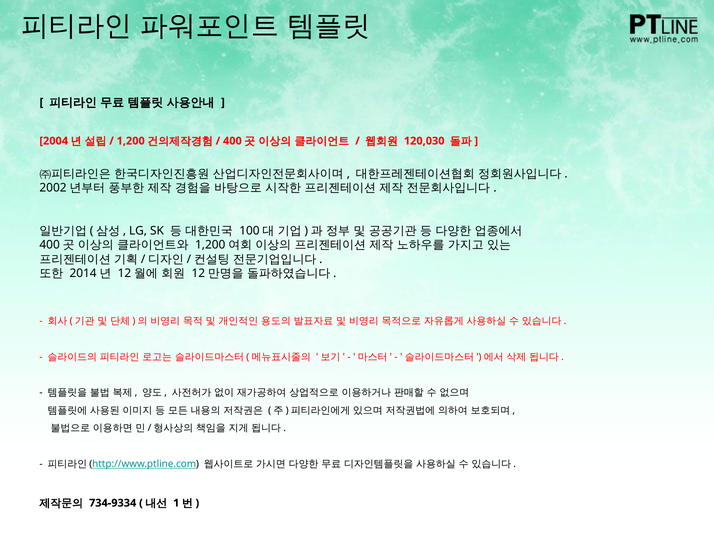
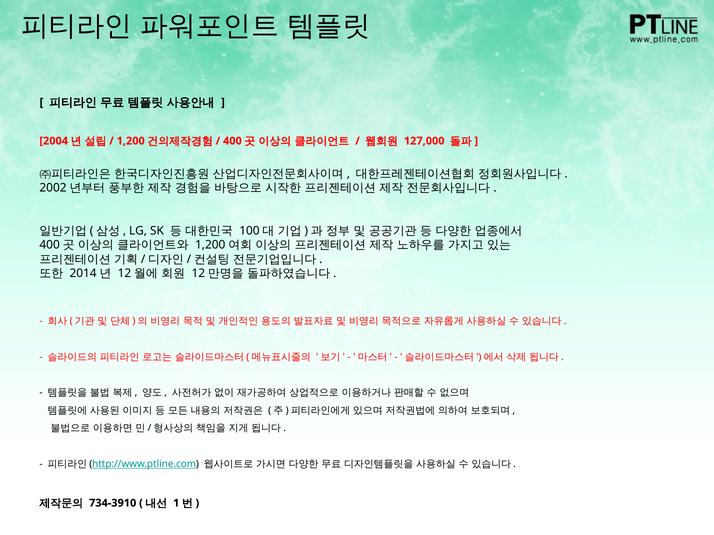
120,030: 120,030 -> 127,000 (424, 141)
734-9334: 734-9334 -> 734-3910 (113, 503)
